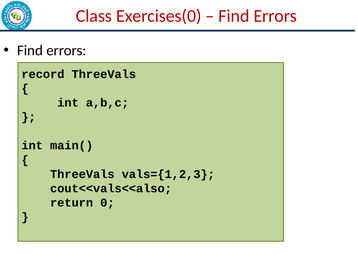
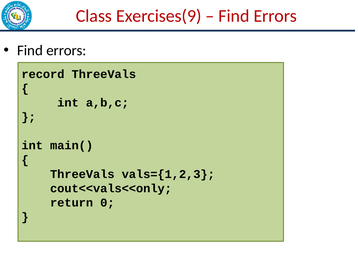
Exercises(0: Exercises(0 -> Exercises(9 (159, 16)
cout<<vals<<also: cout<<vals<<also -> cout<<vals<<only (111, 189)
